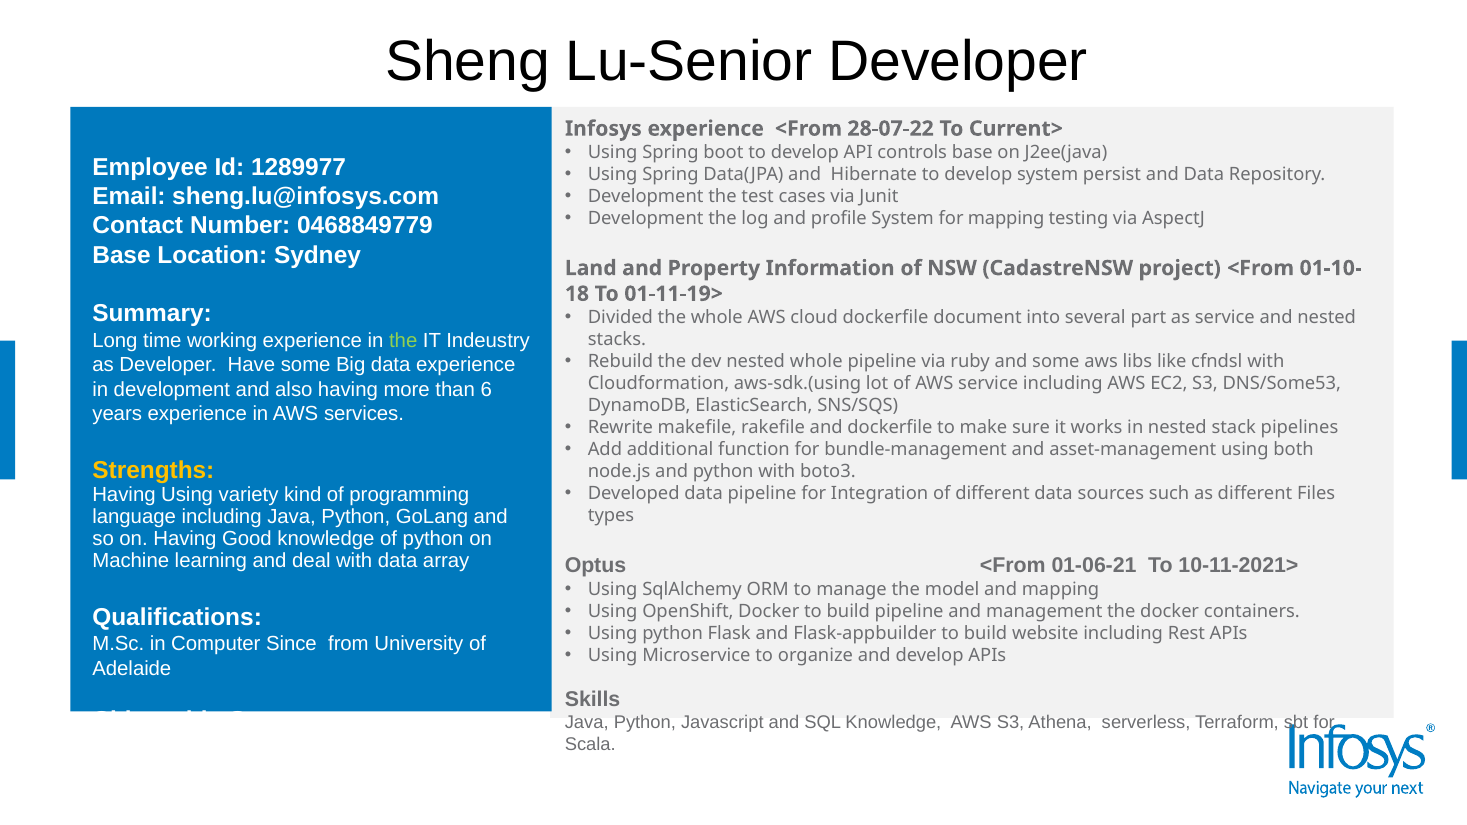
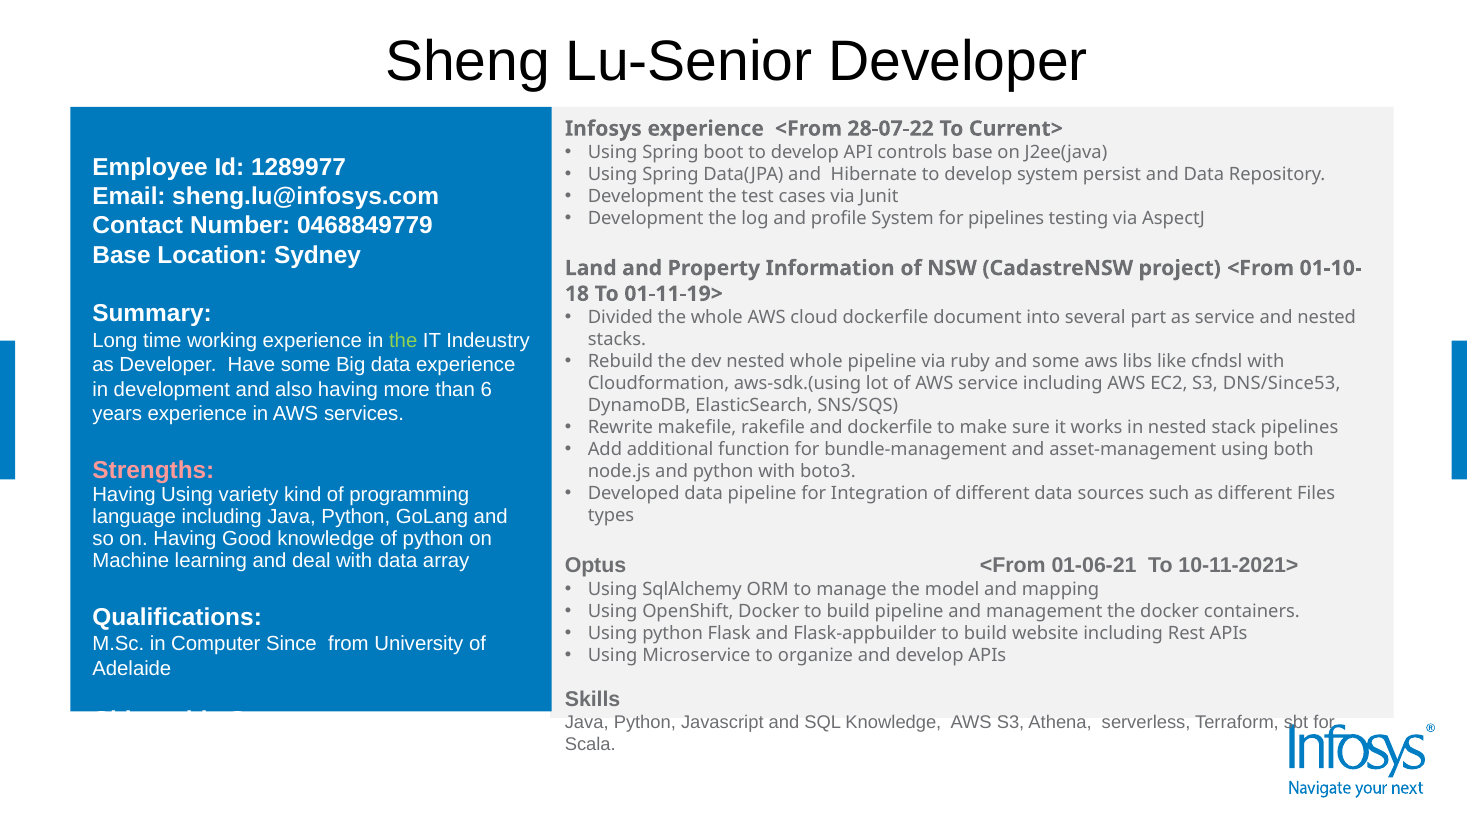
for mapping: mapping -> pipelines (1006, 218)
DNS/Some53: DNS/Some53 -> DNS/Since53 (1282, 384)
Strengths colour: yellow -> pink (153, 471)
